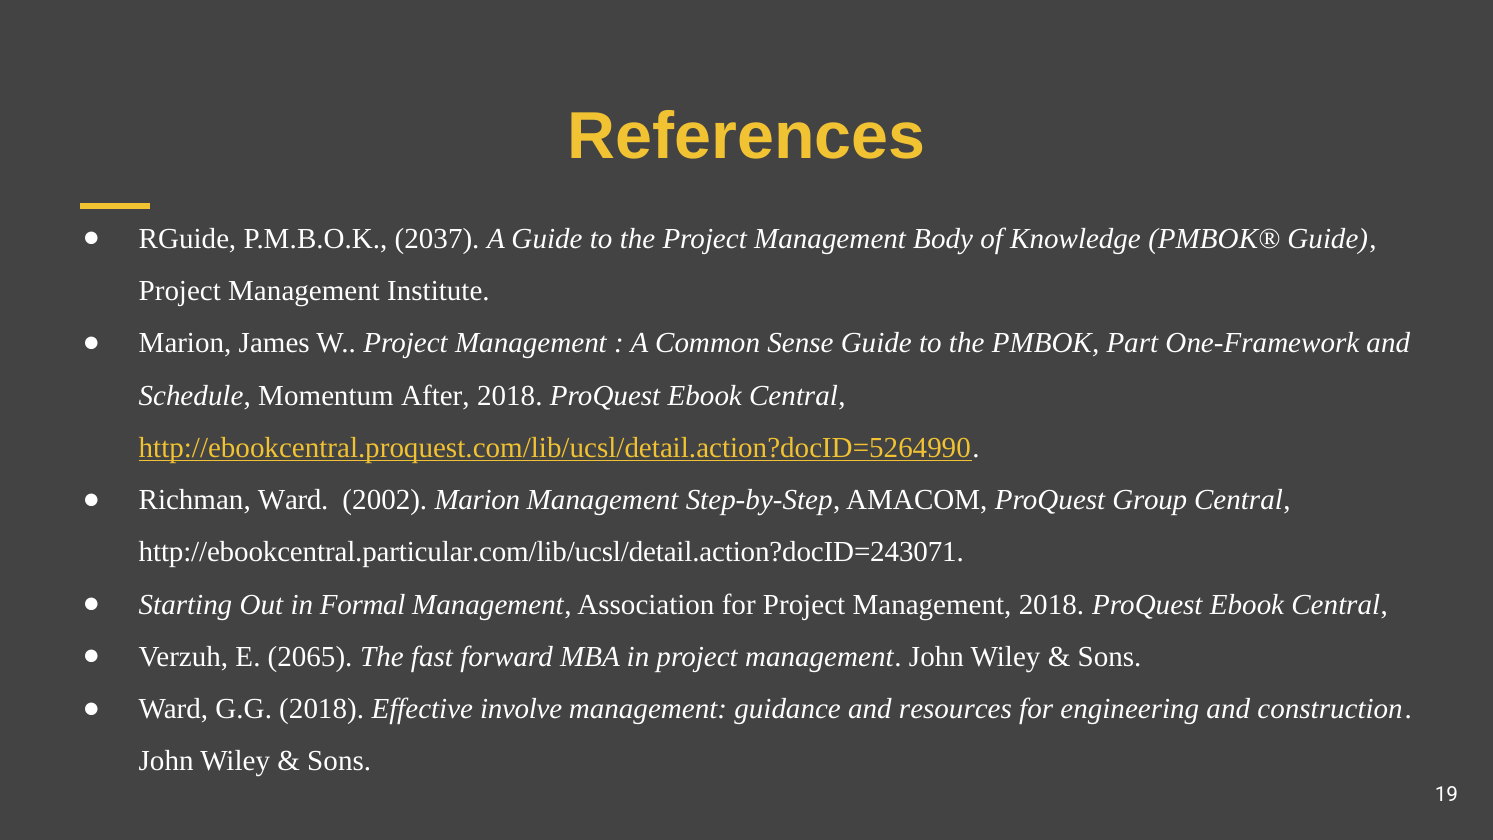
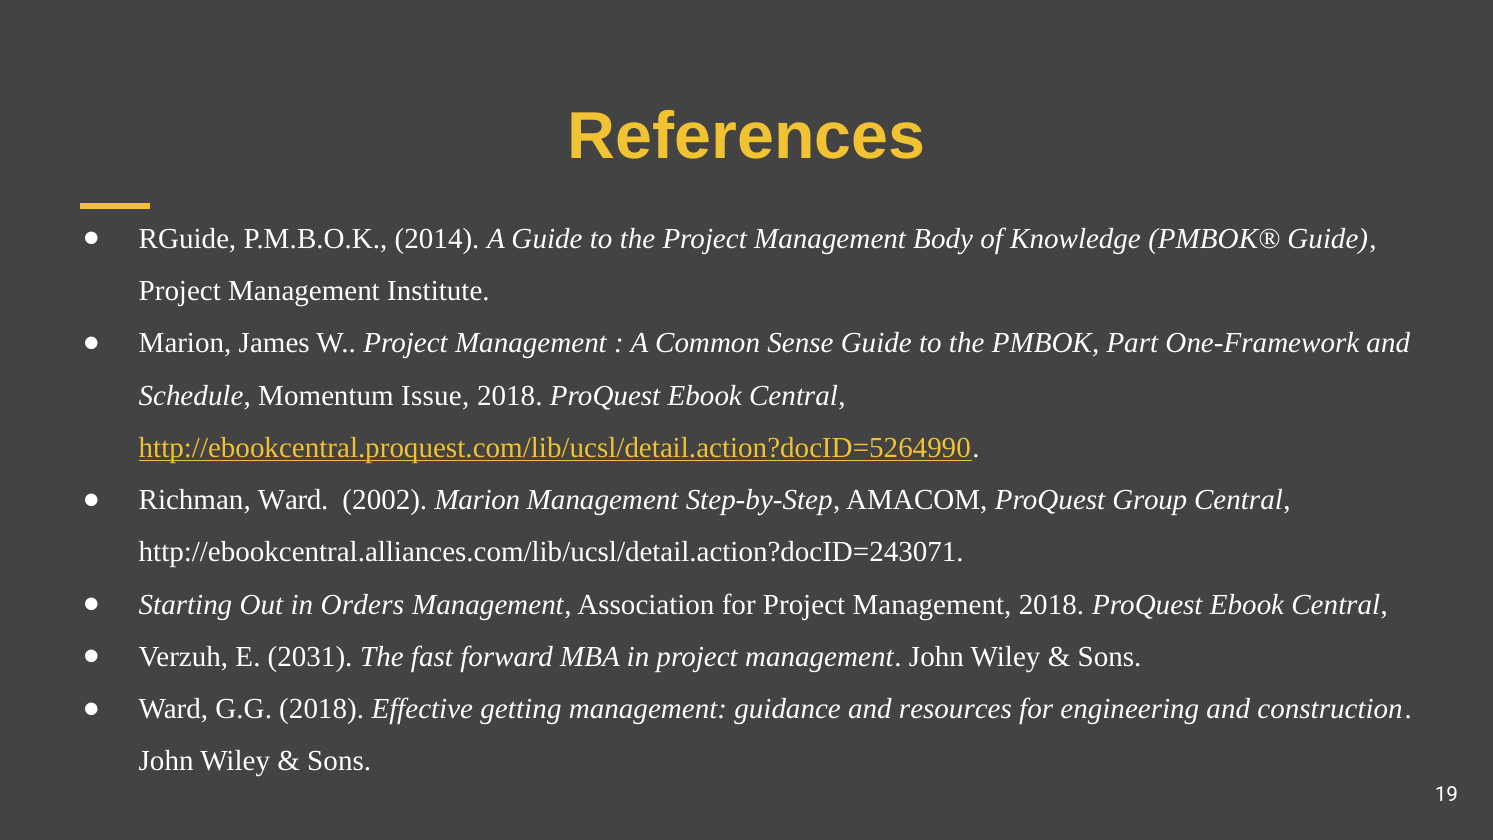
2037: 2037 -> 2014 (437, 239)
After: After -> Issue (435, 395)
http://ebookcentral.particular.com/lib/ucsl/detail.action?docID=243071: http://ebookcentral.particular.com/lib/ucsl/detail.action?docID=243071 -> http://ebookcentral.alliances.com/lib/ucsl/detail.action?docID=243071 (551, 552)
Formal: Formal -> Orders (362, 604)
2065: 2065 -> 2031 (310, 657)
involve: involve -> getting (521, 709)
